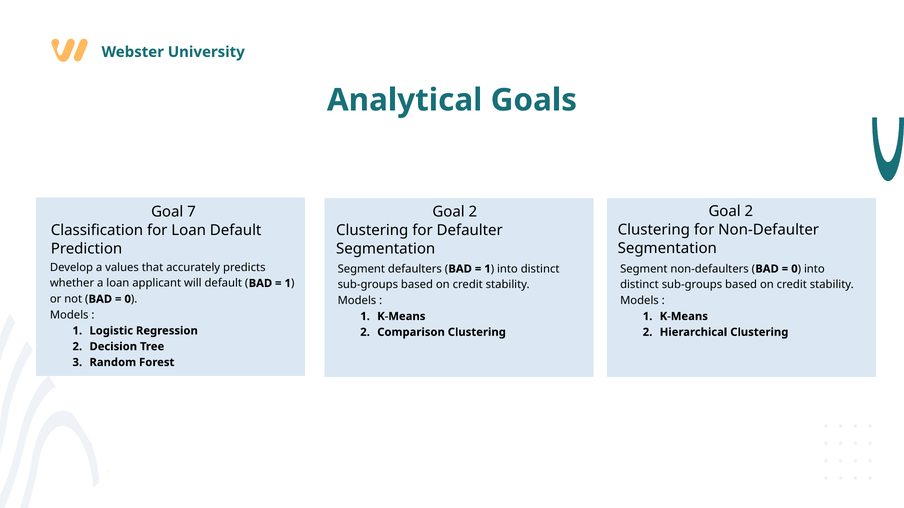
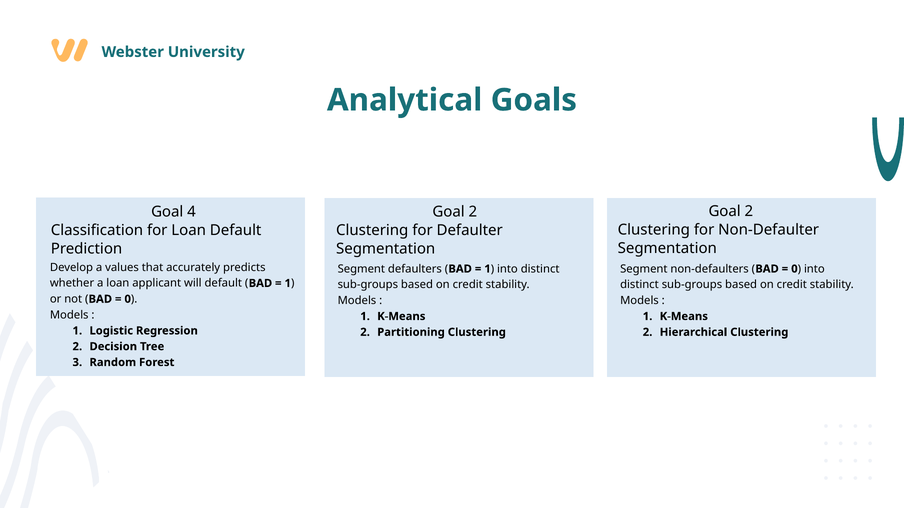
7: 7 -> 4 (192, 212)
Comparison: Comparison -> Partitioning (411, 332)
